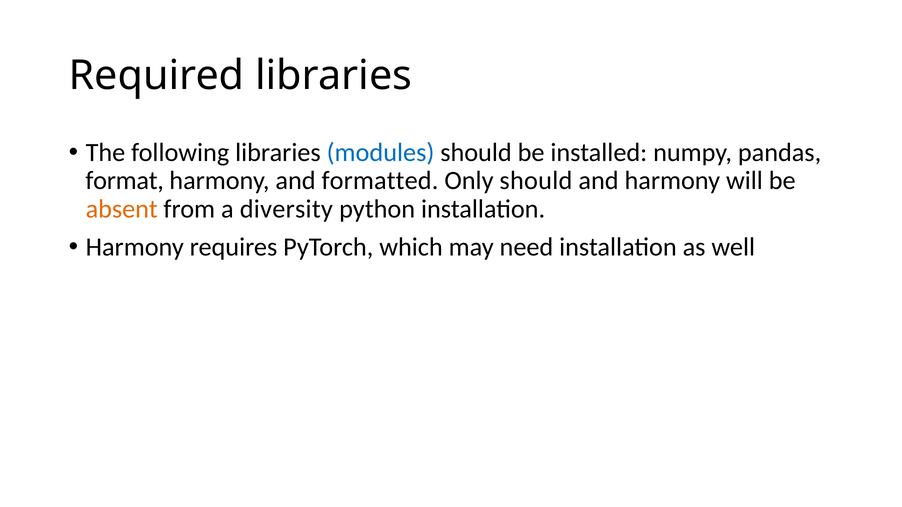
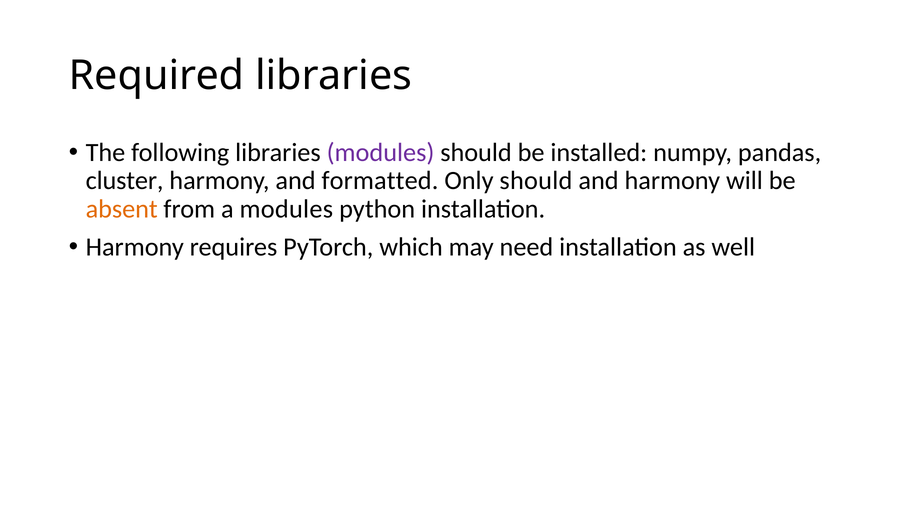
modules colour: blue -> purple (381, 153)
format: format -> cluster (125, 181)
a diversity: diversity -> modules (286, 209)
